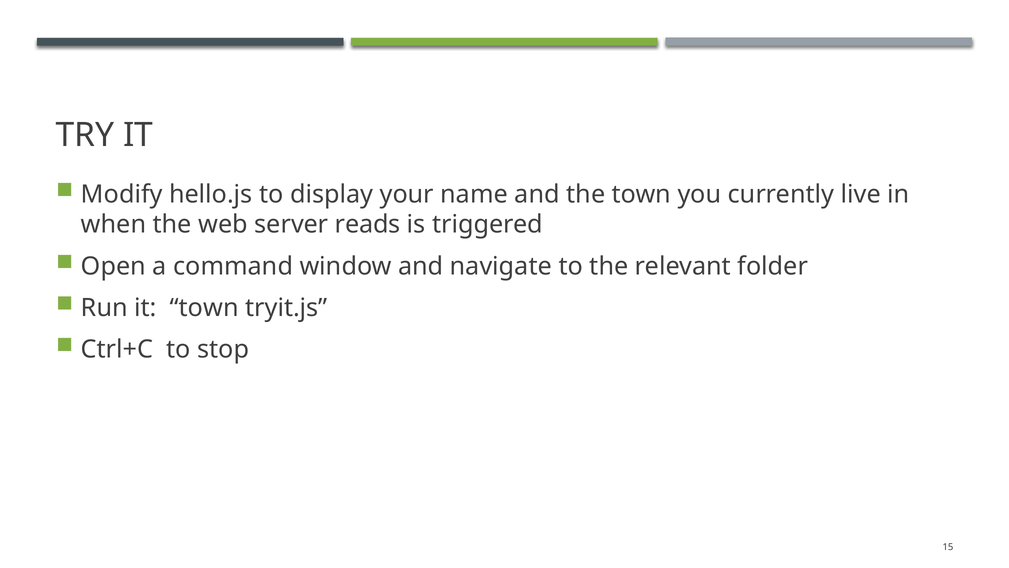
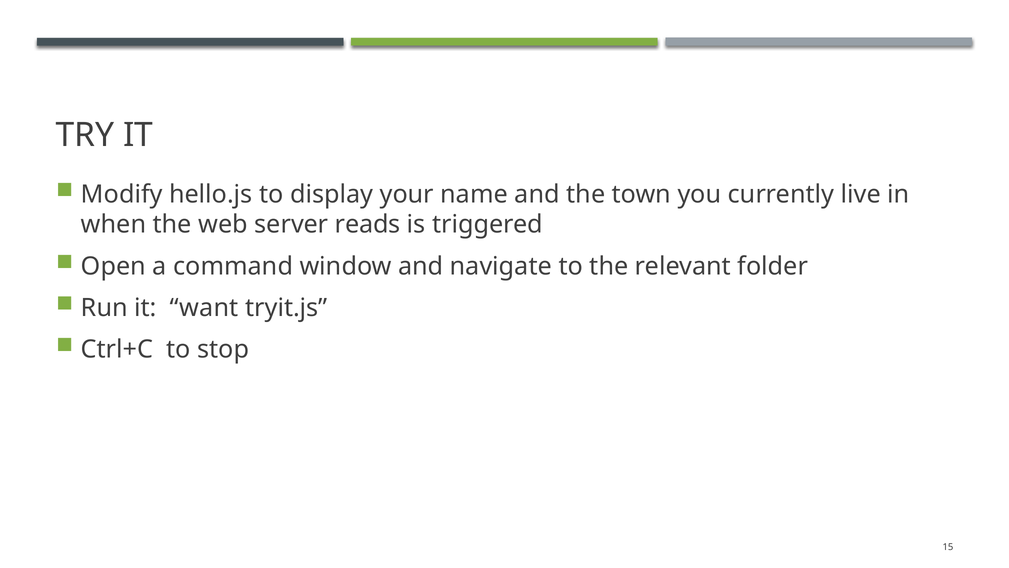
it town: town -> want (204, 308)
